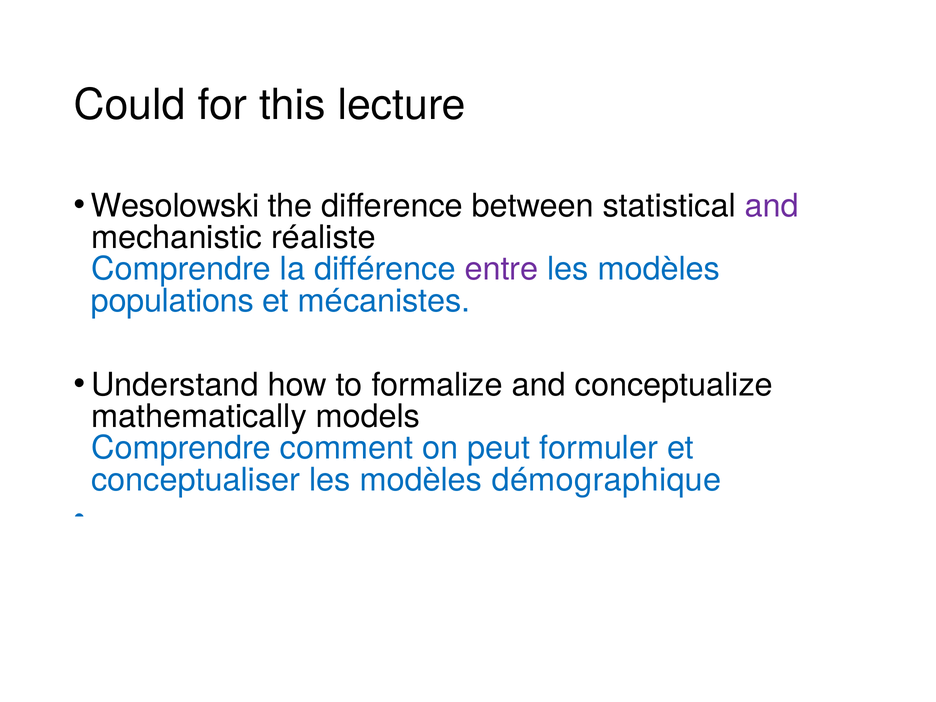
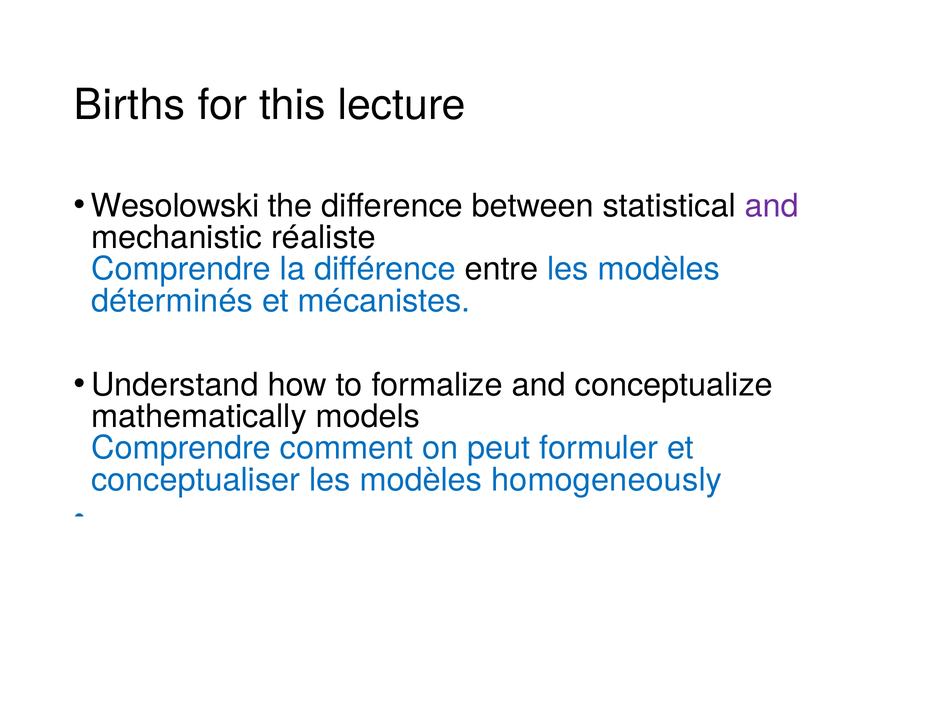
Could: Could -> Births (129, 105)
entre colour: purple -> black (501, 269)
populations: populations -> déterminés (172, 301)
démographique: démographique -> homogeneously (607, 480)
